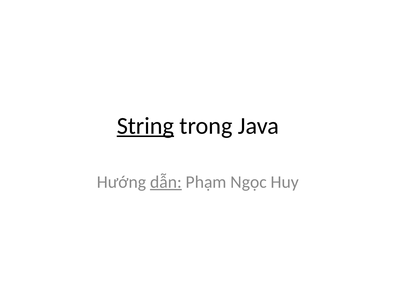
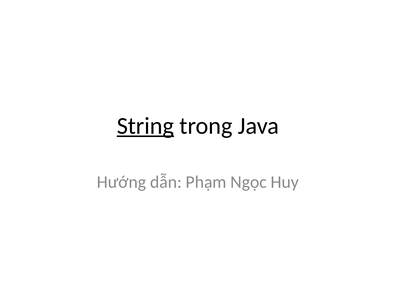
dẫn underline: present -> none (166, 182)
